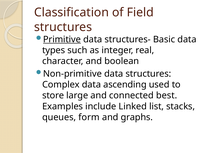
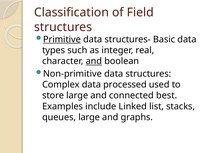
and underline: none -> present (94, 61)
ascending: ascending -> processed (125, 85)
queues form: form -> large (89, 117)
